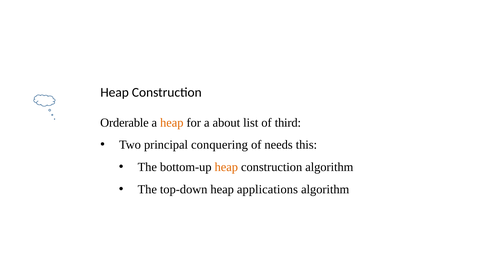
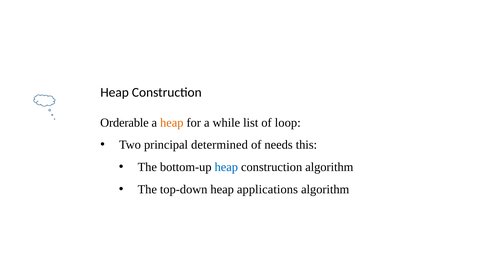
about: about -> while (226, 123)
third: third -> loop (288, 123)
conquering: conquering -> determined (219, 145)
heap colour: orange -> blue (226, 167)
